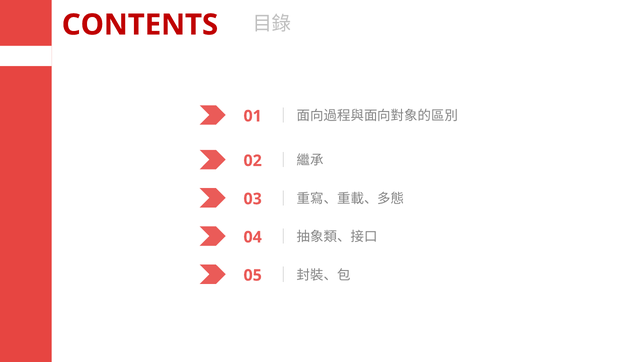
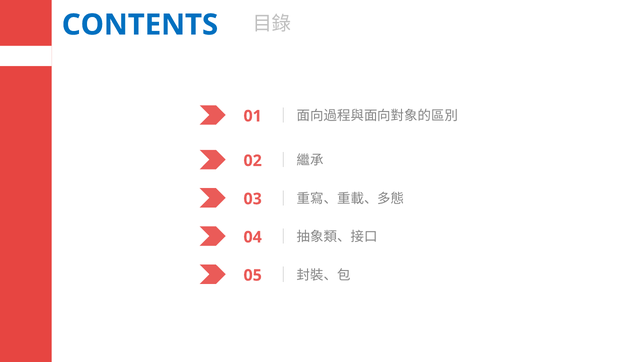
CONTENTS colour: red -> blue (140, 25)
